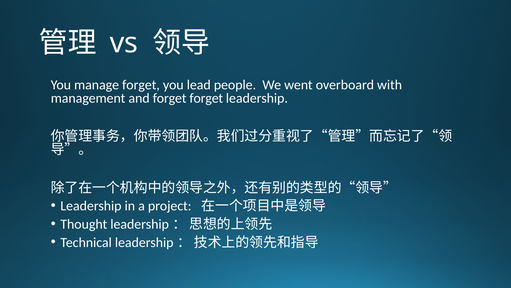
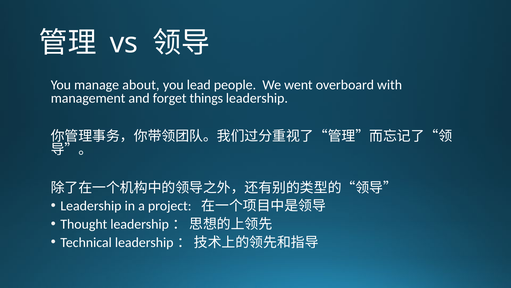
manage forget: forget -> about (141, 85)
forget forget: forget -> things (206, 98)
